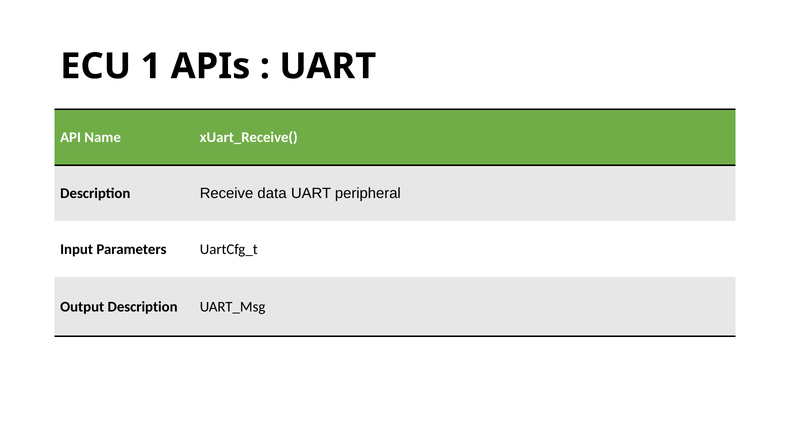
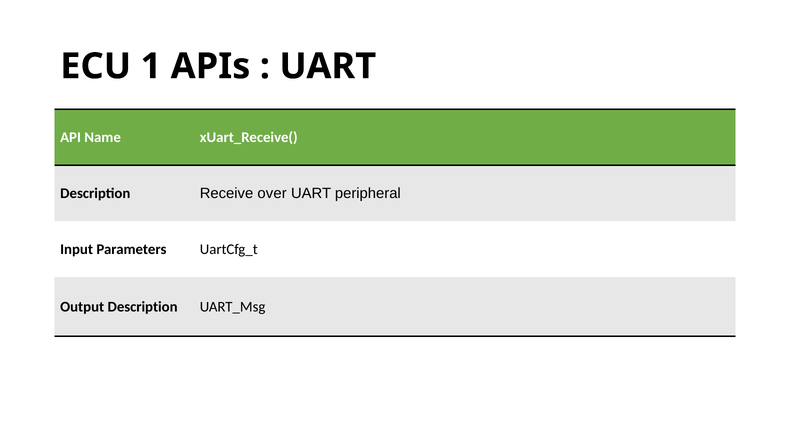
data: data -> over (272, 194)
